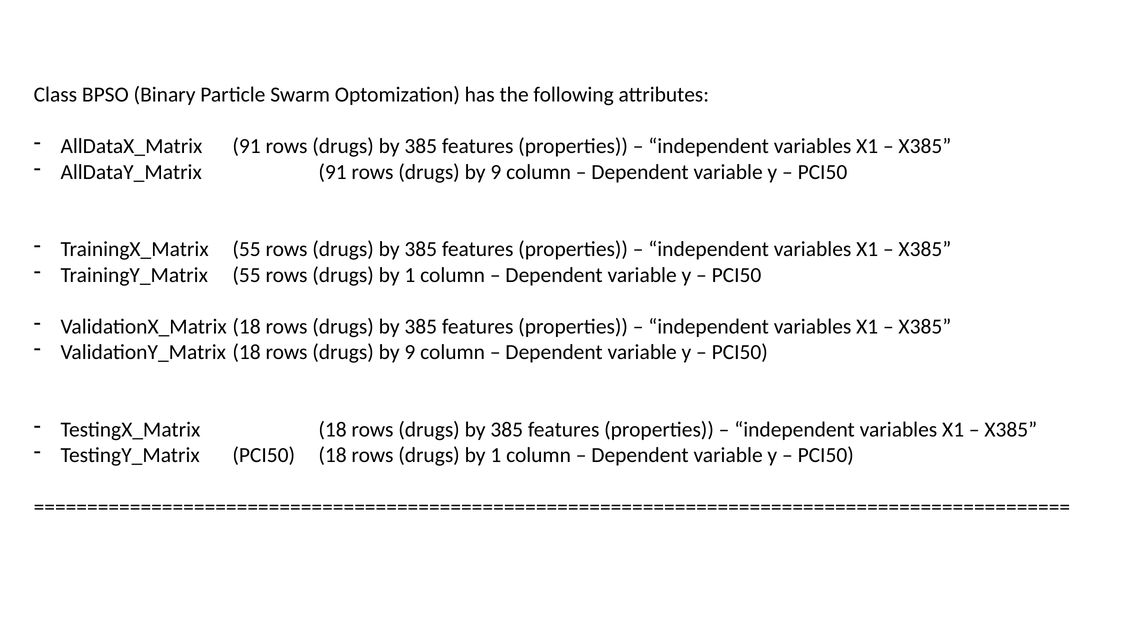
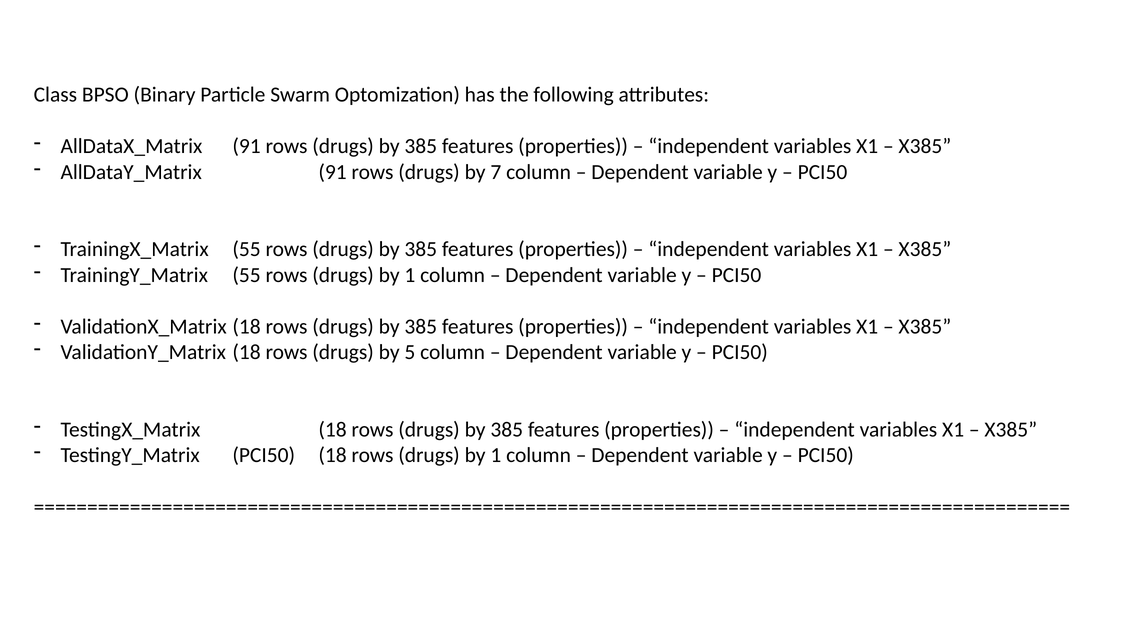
9: 9 -> 7 (496, 172)
9: 9 -> 5 (410, 353)
